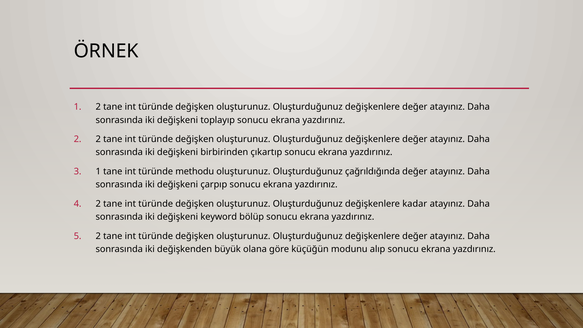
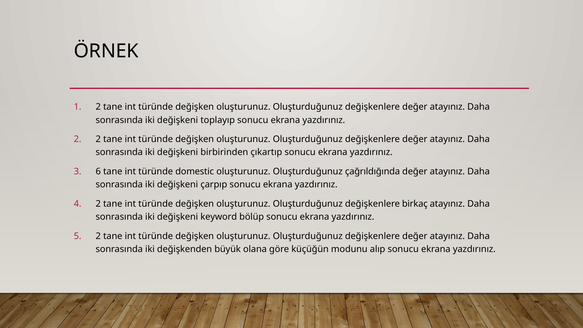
1: 1 -> 6 (98, 171)
methodu: methodu -> domestic (195, 171)
kadar: kadar -> birkaç (415, 204)
